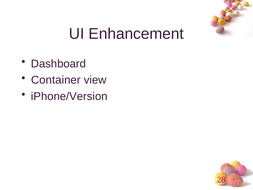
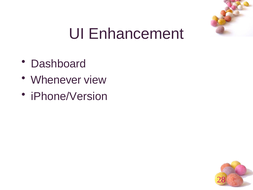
Container: Container -> Whenever (56, 80)
